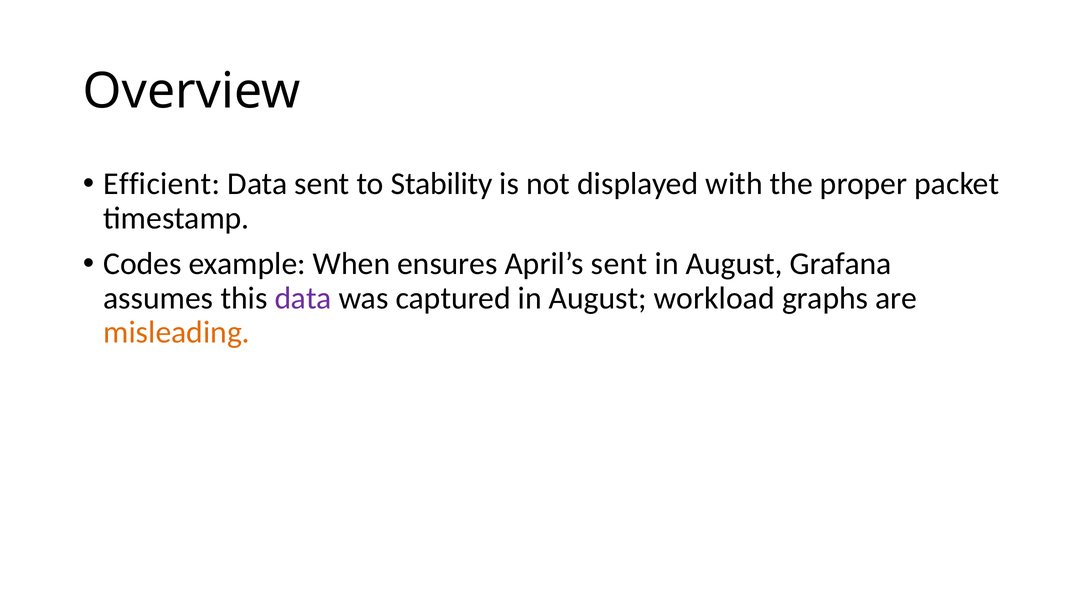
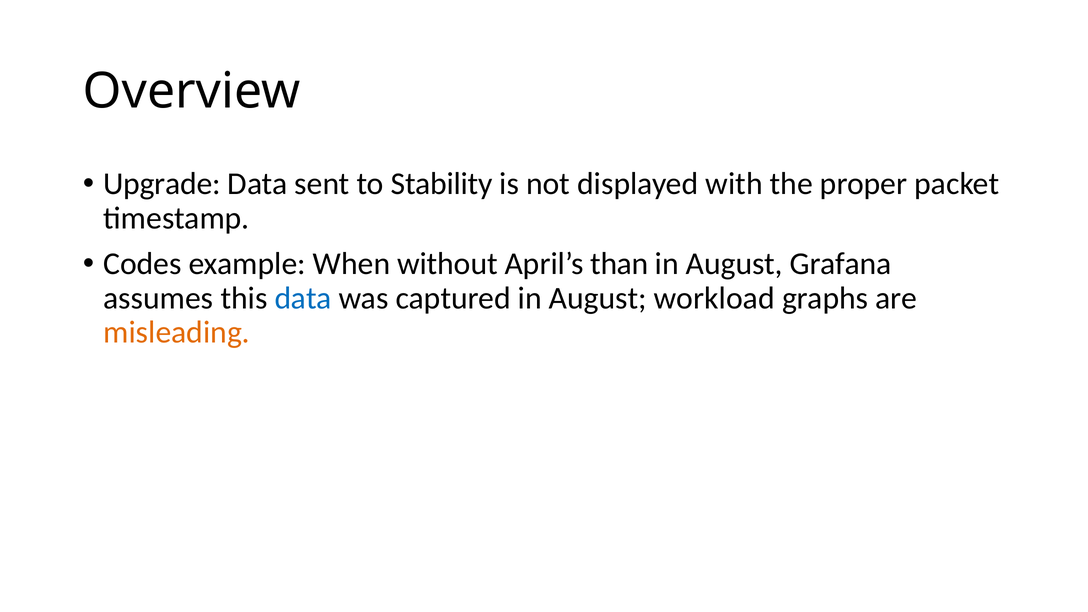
Efficient: Efficient -> Upgrade (162, 184)
ensures: ensures -> without (447, 264)
April’s sent: sent -> than (619, 264)
data colour: purple -> blue (303, 298)
